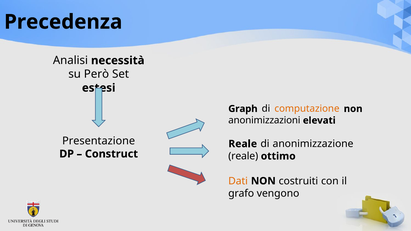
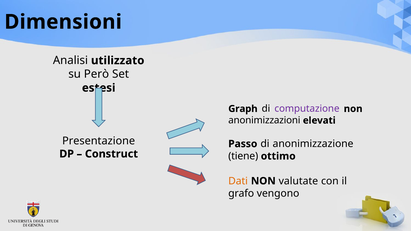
Precedenza: Precedenza -> Dimensioni (63, 22)
necessità: necessità -> utilizzato (118, 61)
computazione colour: orange -> purple (307, 109)
Reale: Reale -> Passo (243, 144)
reale: reale -> tiene (243, 156)
costruiti: costruiti -> valutate (298, 181)
